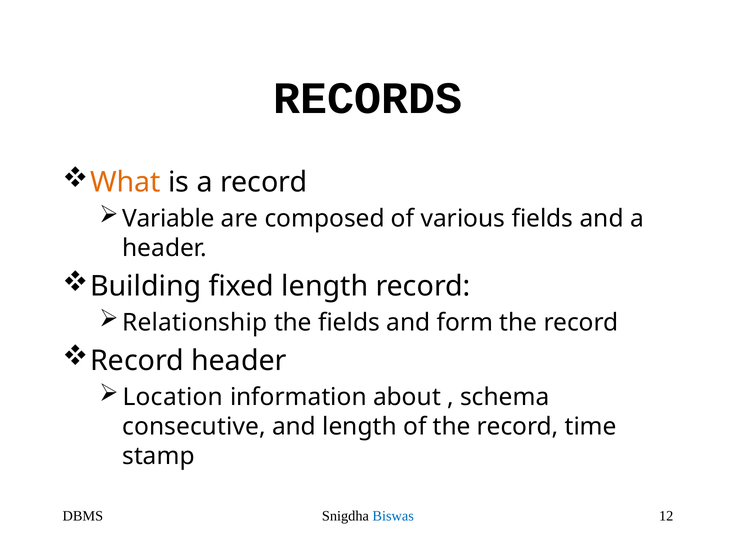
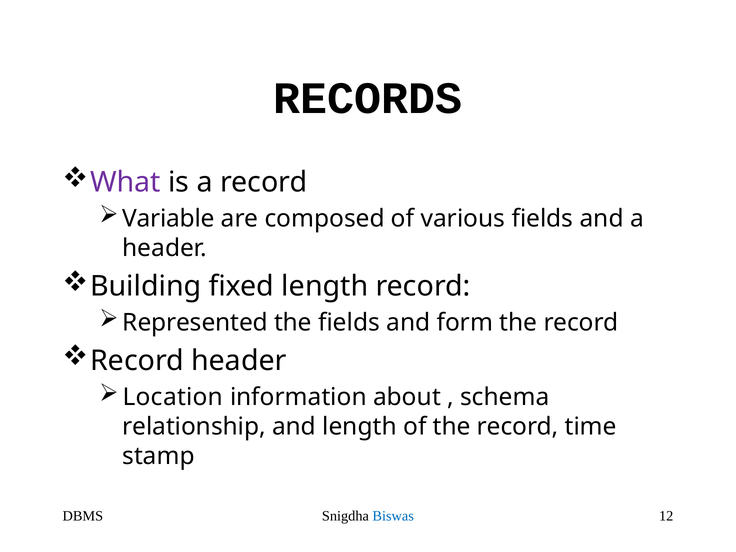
What colour: orange -> purple (125, 182)
Relationship: Relationship -> Represented (195, 323)
consecutive: consecutive -> relationship (194, 427)
